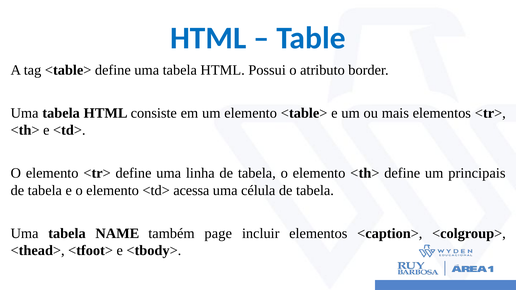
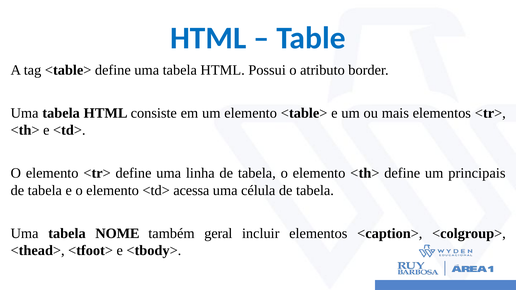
NAME: NAME -> NOME (117, 234)
page: page -> geral (218, 234)
